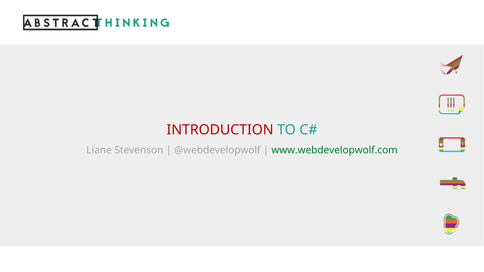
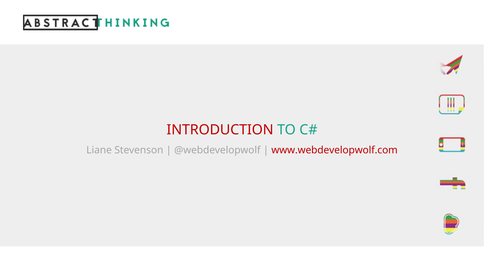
www.webdevelopwolf.com colour: green -> red (335, 150)
